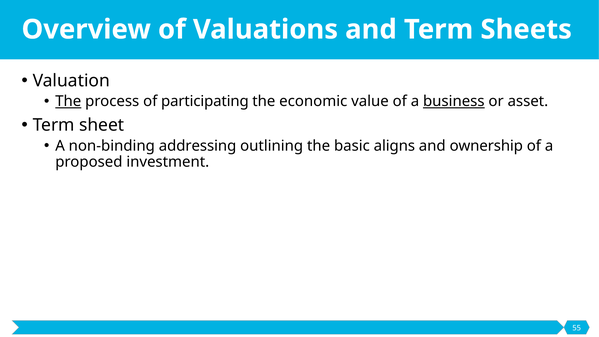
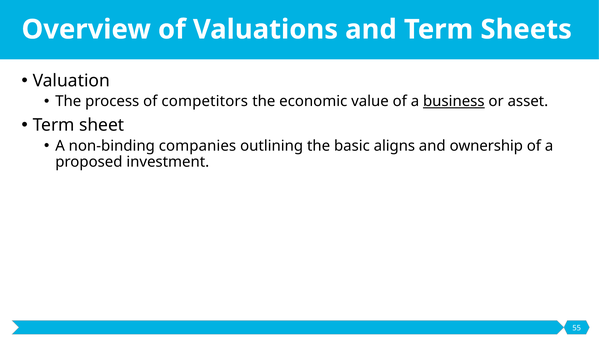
The underline: present -> none (68, 101)
participating: participating -> competitors (205, 101)
addressing: addressing -> companies (197, 146)
